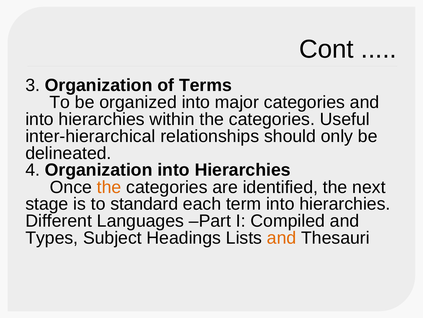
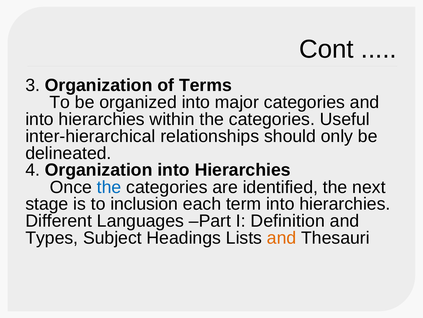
the colour: orange -> blue (109, 187)
standard: standard -> inclusion (144, 204)
Compiled: Compiled -> Definition (288, 221)
